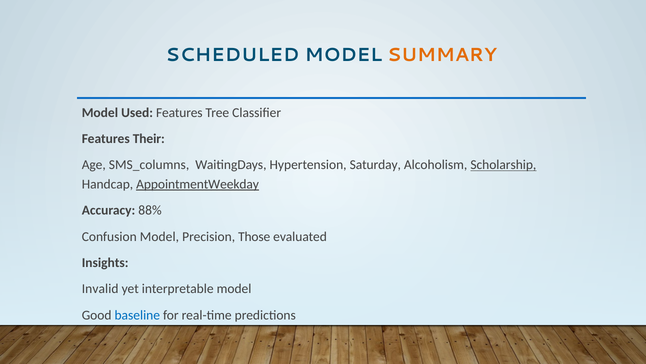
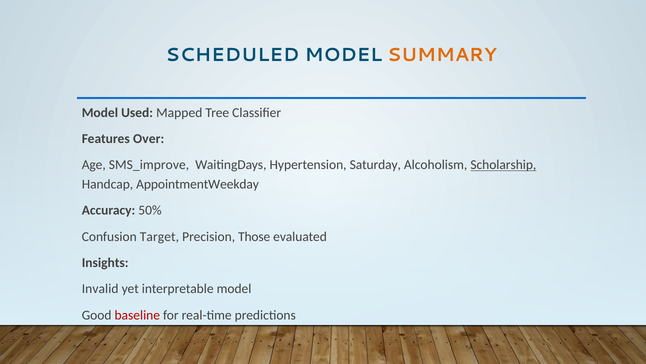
Used Features: Features -> Mapped (179, 112)
Their: Their -> Over (149, 138)
SMS_columns: SMS_columns -> SMS_improve (149, 165)
AppointmentWeekday underline: present -> none (198, 184)
88%: 88% -> 50% (150, 210)
Confusion Model: Model -> Target (159, 236)
baseline colour: blue -> red (137, 315)
